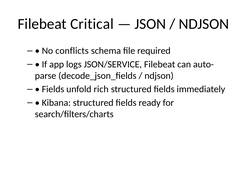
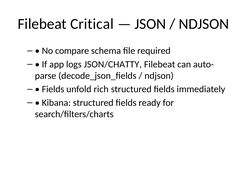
conflicts: conflicts -> compare (72, 51)
JSON/SERVICE: JSON/SERVICE -> JSON/CHATTY (113, 64)
